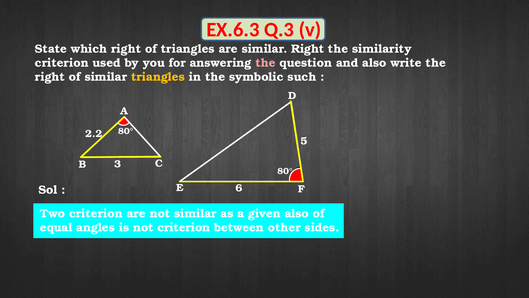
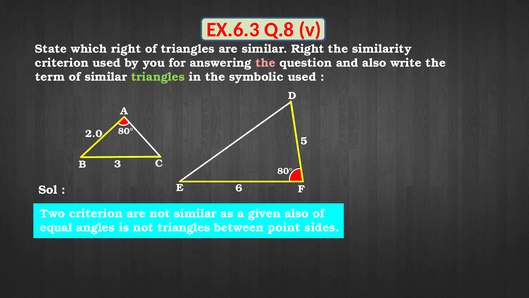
Q.3: Q.3 -> Q.8 (279, 30)
right: right -> term (50, 77)
triangles colour: yellow -> light green (158, 77)
symbolic such: such -> used (302, 77)
2.2: 2.2 -> 2.0 (94, 133)
not criterion: criterion -> triangles (184, 227)
other: other -> point (284, 227)
